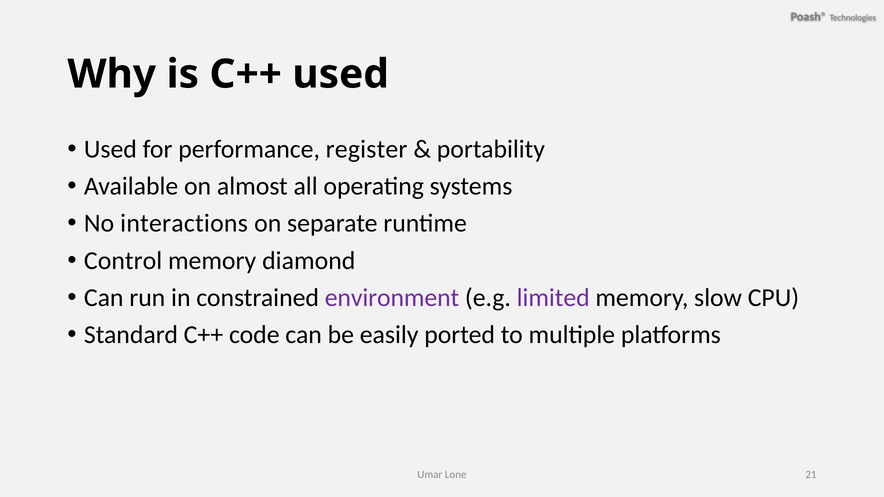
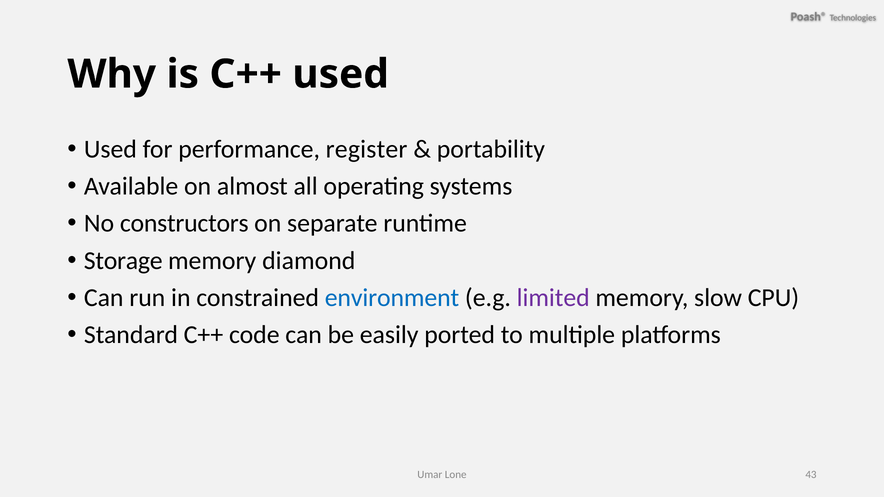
interactions: interactions -> constructors (184, 224)
Control: Control -> Storage (123, 261)
environment colour: purple -> blue (392, 298)
21: 21 -> 43 (811, 475)
